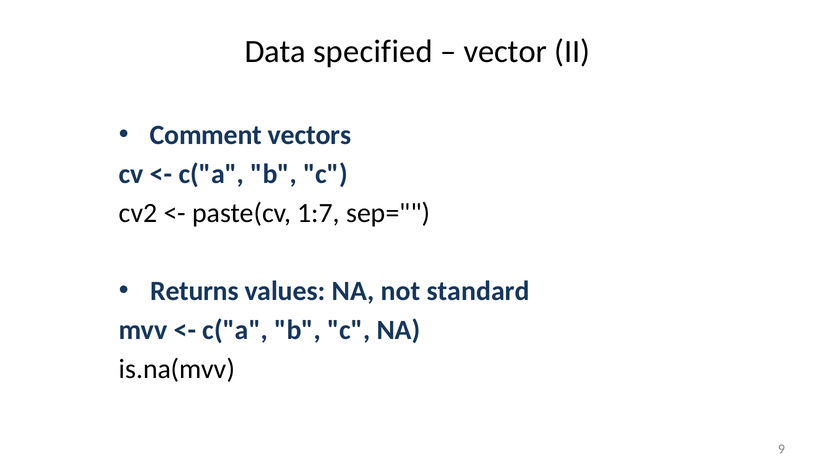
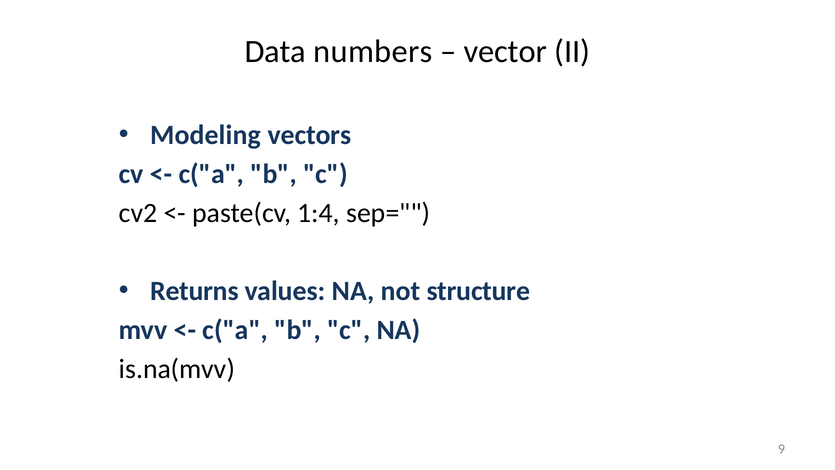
specified: specified -> numbers (373, 52)
Comment: Comment -> Modeling (206, 135)
1:7: 1:7 -> 1:4 (319, 213)
standard: standard -> structure (478, 291)
